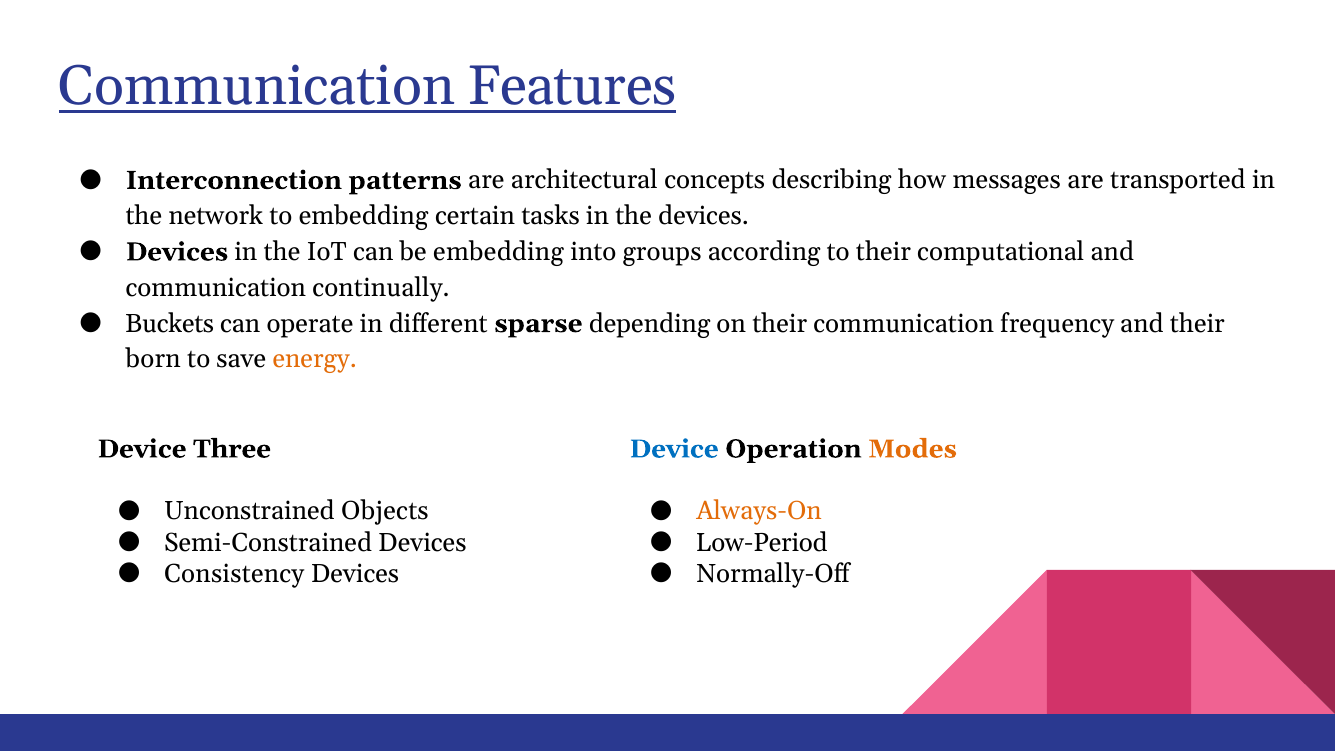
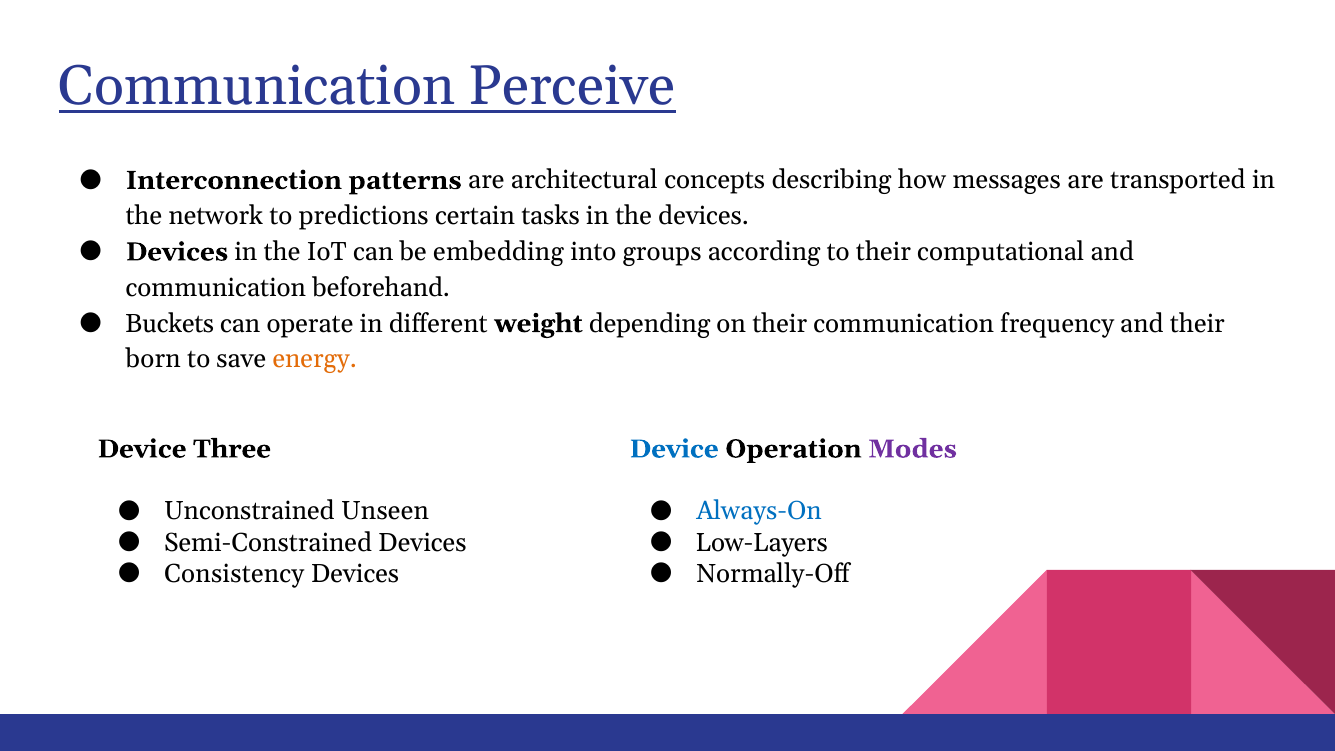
Features: Features -> Perceive (572, 86)
to embedding: embedding -> predictions (364, 216)
continually: continually -> beforehand (381, 288)
sparse: sparse -> weight (539, 323)
Modes colour: orange -> purple (913, 449)
Objects: Objects -> Unseen (385, 511)
Always-On colour: orange -> blue (759, 511)
Low-Period: Low-Period -> Low-Layers (762, 542)
